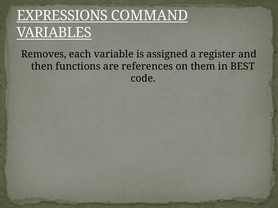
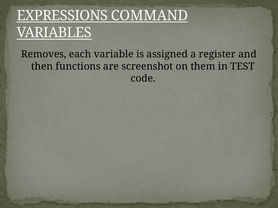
references: references -> screenshot (147, 66)
BEST: BEST -> TEST (243, 66)
